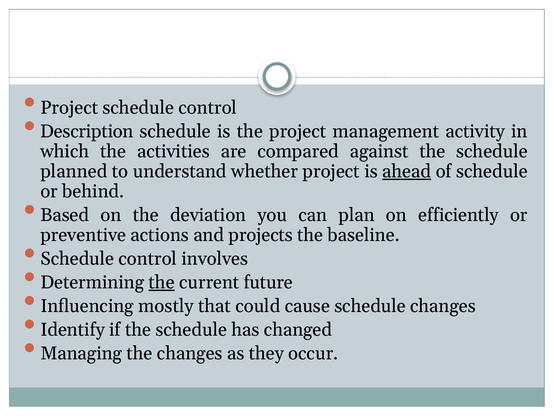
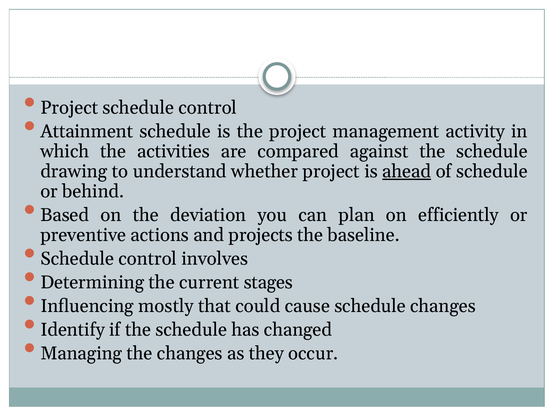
Description: Description -> Attainment (87, 131)
planned: planned -> drawing (74, 171)
the underline: present -> none (162, 282)
future: future -> stages (268, 282)
